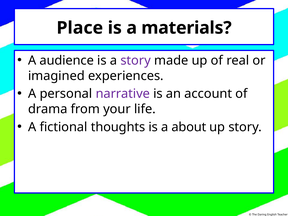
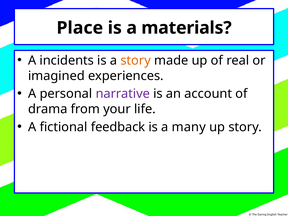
audience: audience -> incidents (67, 60)
story colour: purple -> orange (136, 60)
thoughts: thoughts -> feedback (118, 127)
about: about -> many (189, 127)
